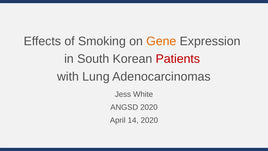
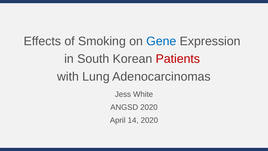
Gene colour: orange -> blue (161, 41)
